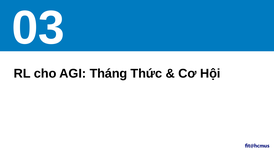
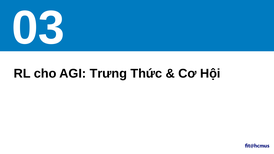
Tháng: Tháng -> Trưng (108, 74)
